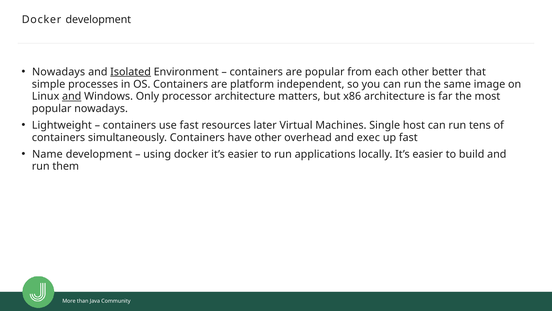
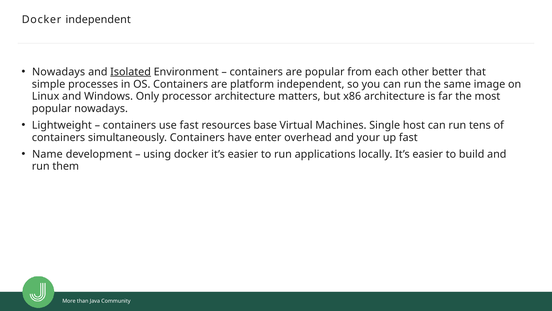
Docker development: development -> independent (98, 20)
and underline: present -> none (72, 96)
later: later -> base (265, 125)
have other: other -> enter (268, 137)
exec: exec -> your (368, 137)
